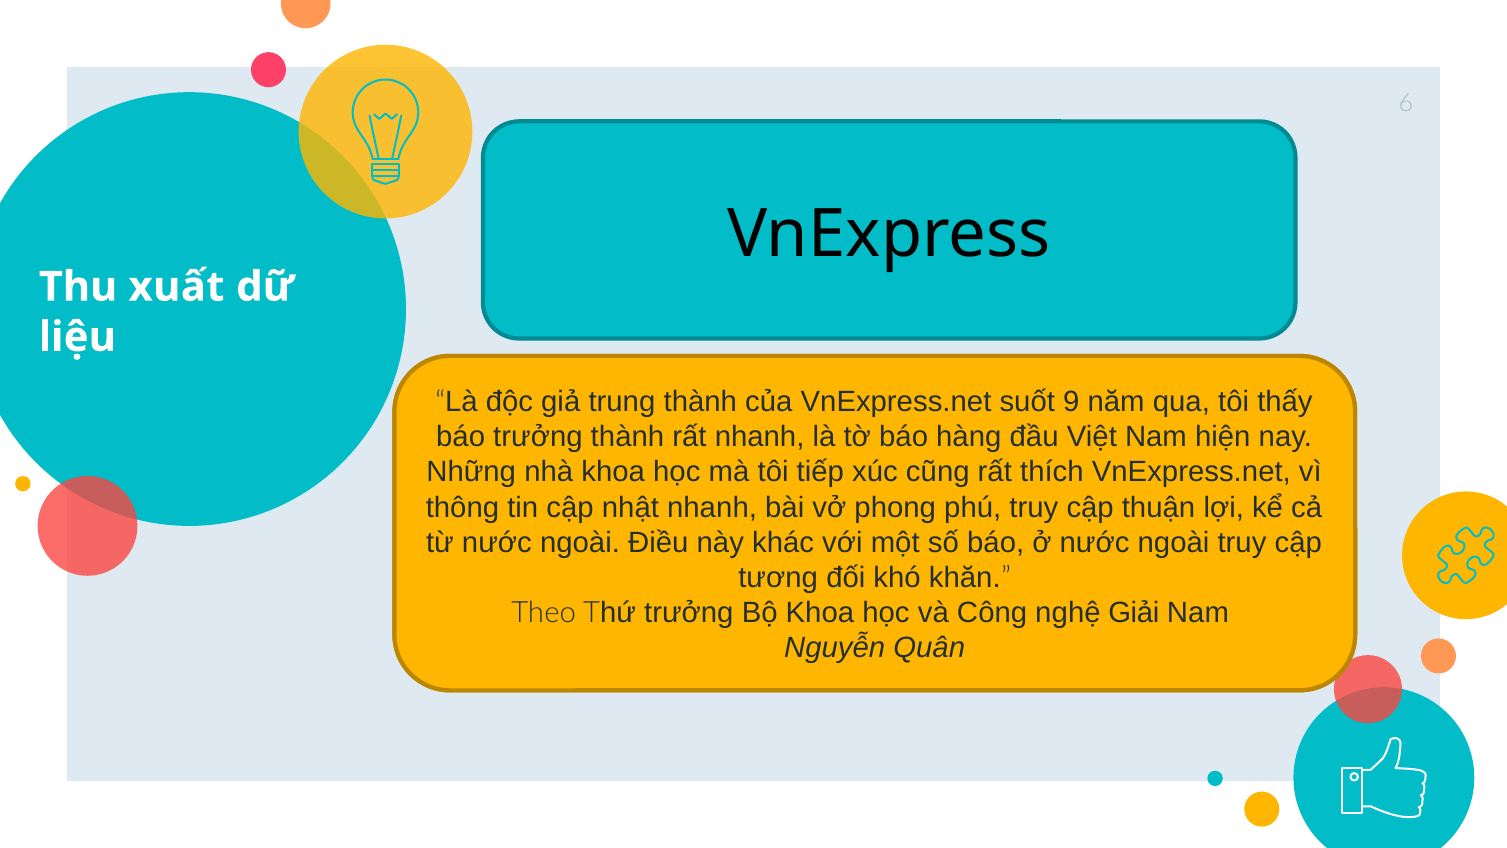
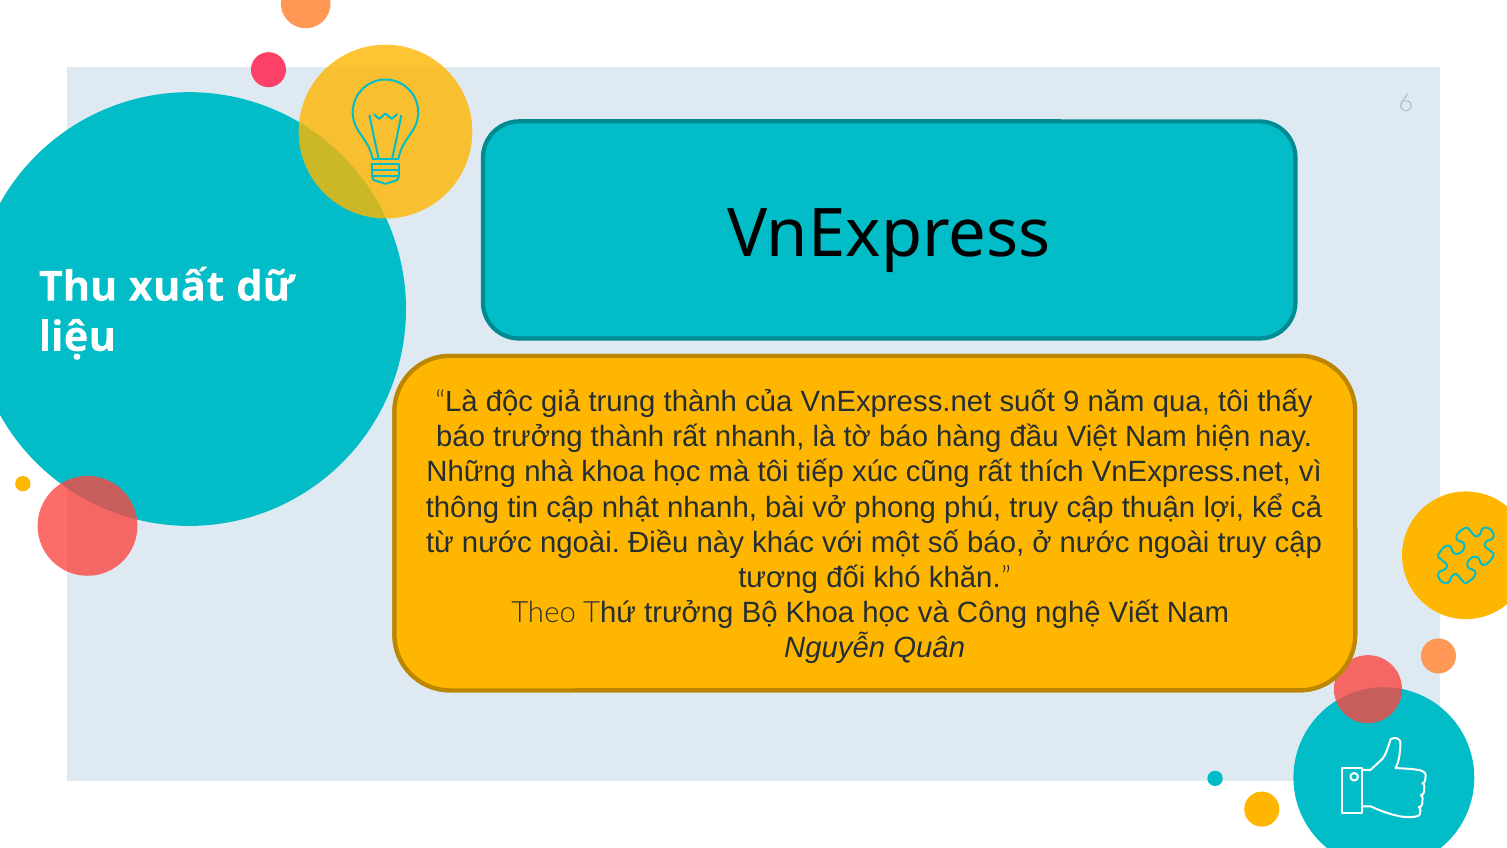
Giải: Giải -> Viết (1134, 613)
